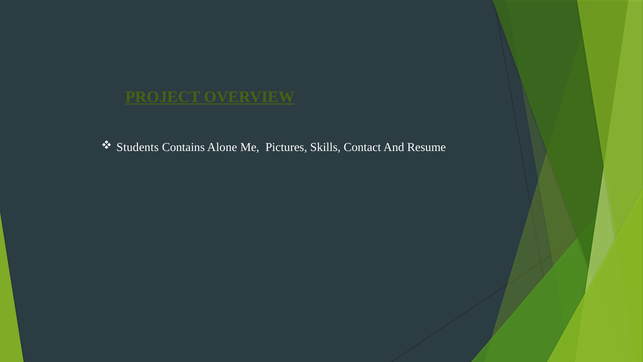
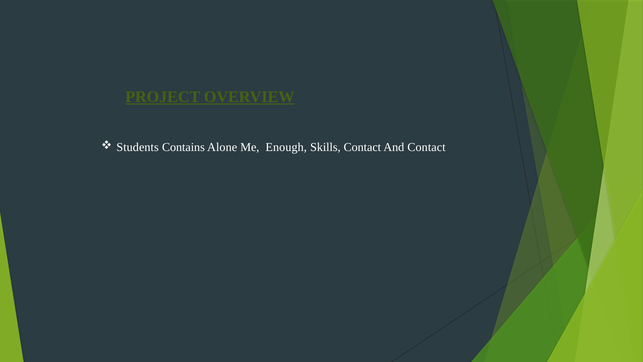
Pictures: Pictures -> Enough (286, 147)
And Resume: Resume -> Contact (427, 147)
